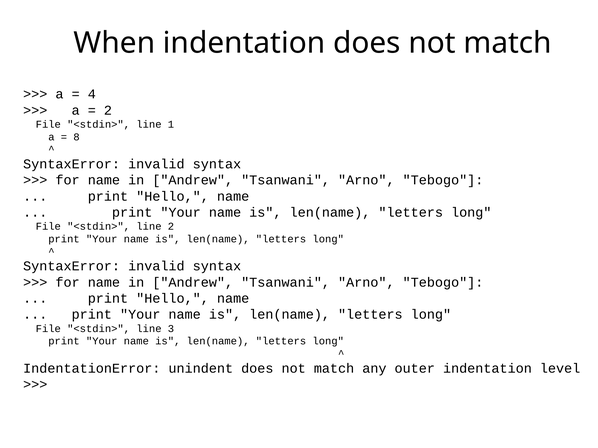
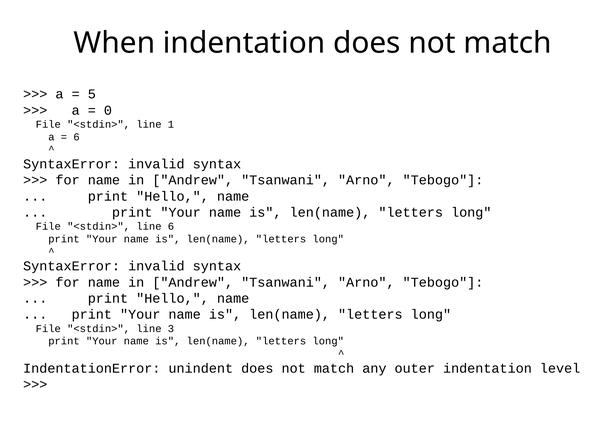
4: 4 -> 5 (92, 94)
2: 2 -> 0 (108, 110)
8: 8 -> 6 (77, 137)
line 2: 2 -> 6 (171, 227)
